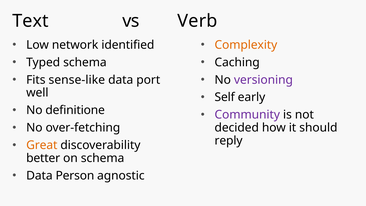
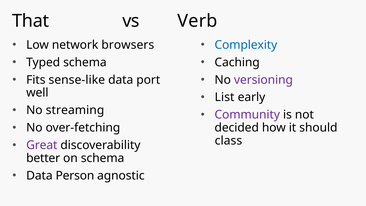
Text: Text -> That (31, 21)
identified: identified -> browsers (128, 45)
Complexity colour: orange -> blue (246, 45)
Self: Self -> List (225, 97)
definitione: definitione -> streaming (75, 110)
reply: reply -> class (228, 141)
Great colour: orange -> purple (42, 145)
